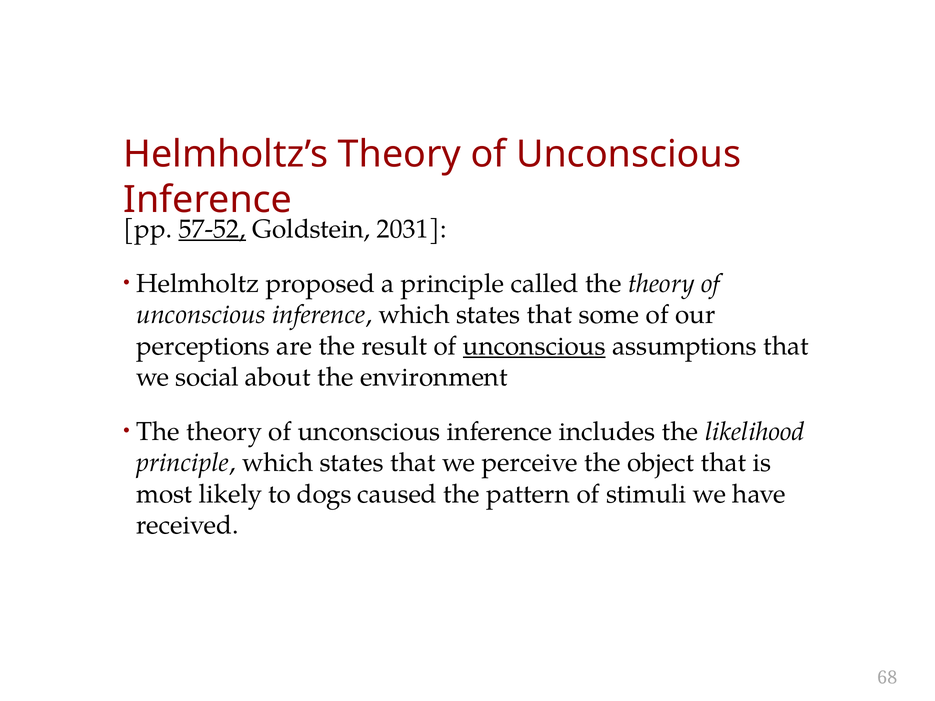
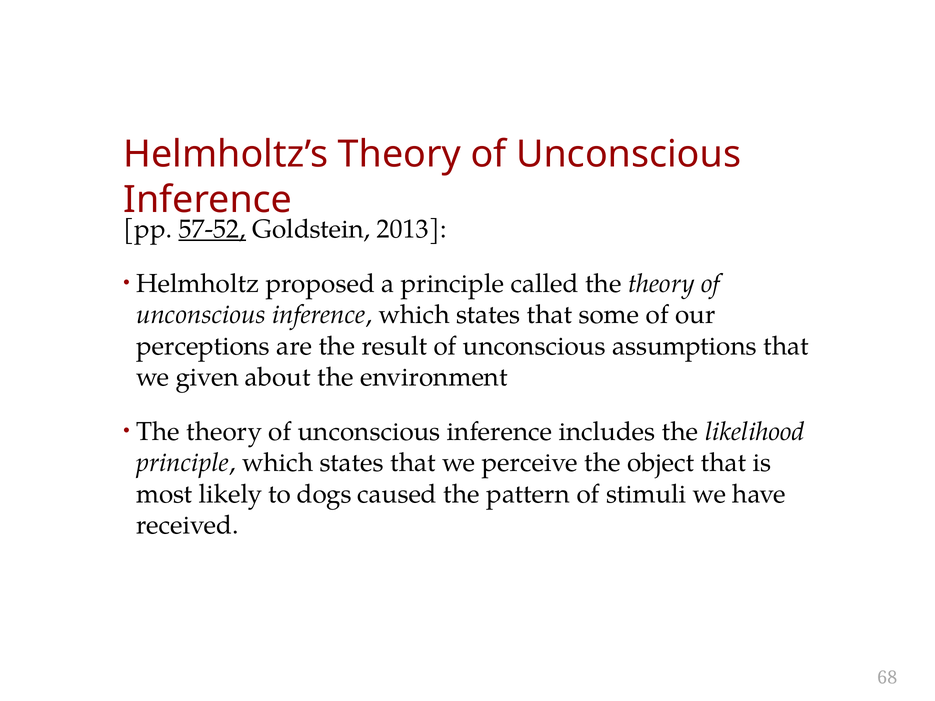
2031: 2031 -> 2013 (412, 229)
unconscious underline: present -> none (534, 346)
social: social -> given (207, 377)
